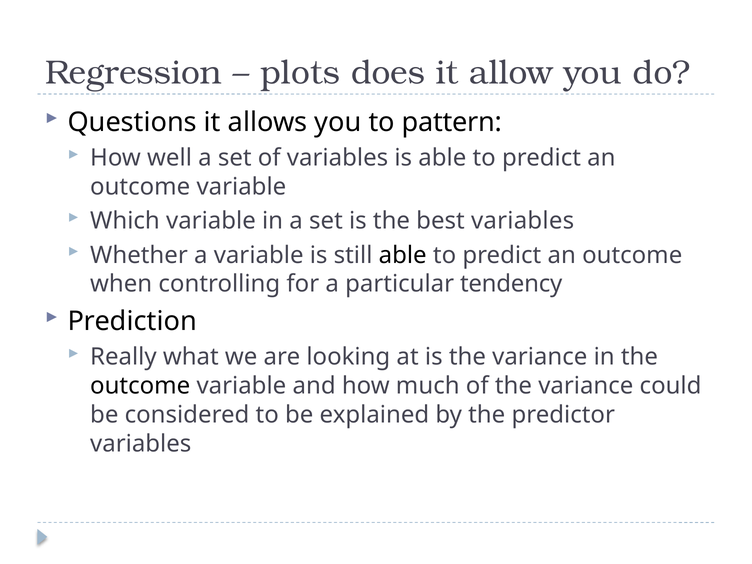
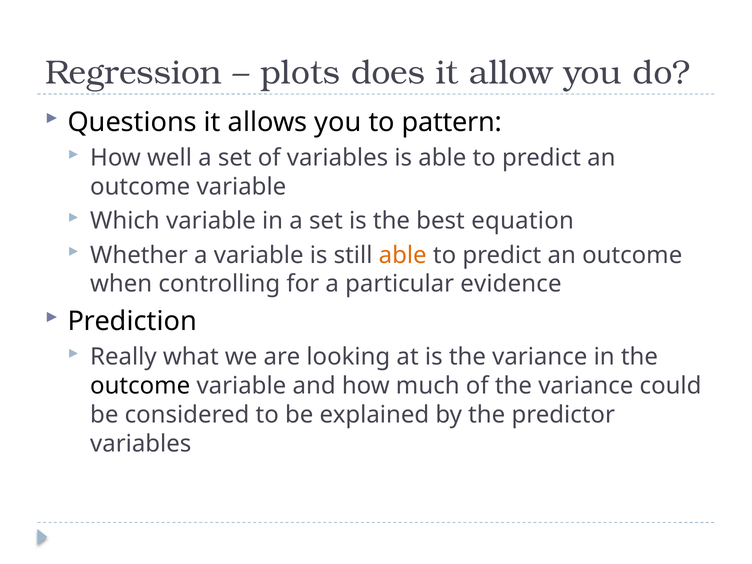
best variables: variables -> equation (523, 221)
able colour: black -> orange (403, 255)
tendency: tendency -> evidence (511, 284)
